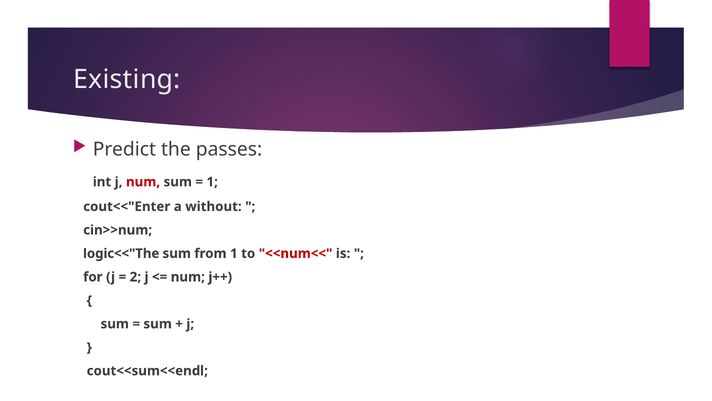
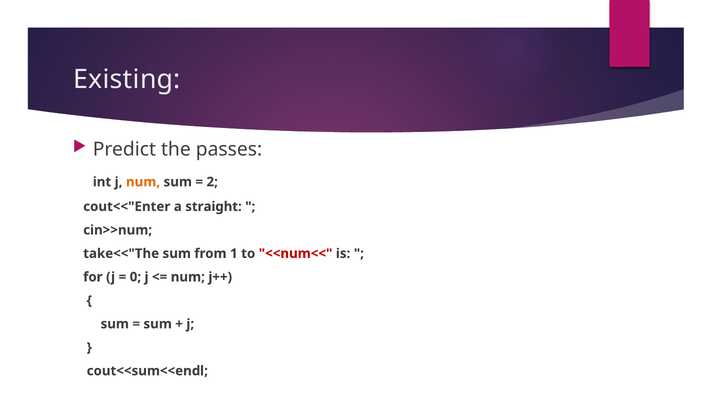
num colour: red -> orange (143, 182)
1: 1 -> 2 (212, 182)
without: without -> straight (214, 206)
logic<<"The: logic<<"The -> take<<"The (121, 253)
2: 2 -> 0 (135, 277)
